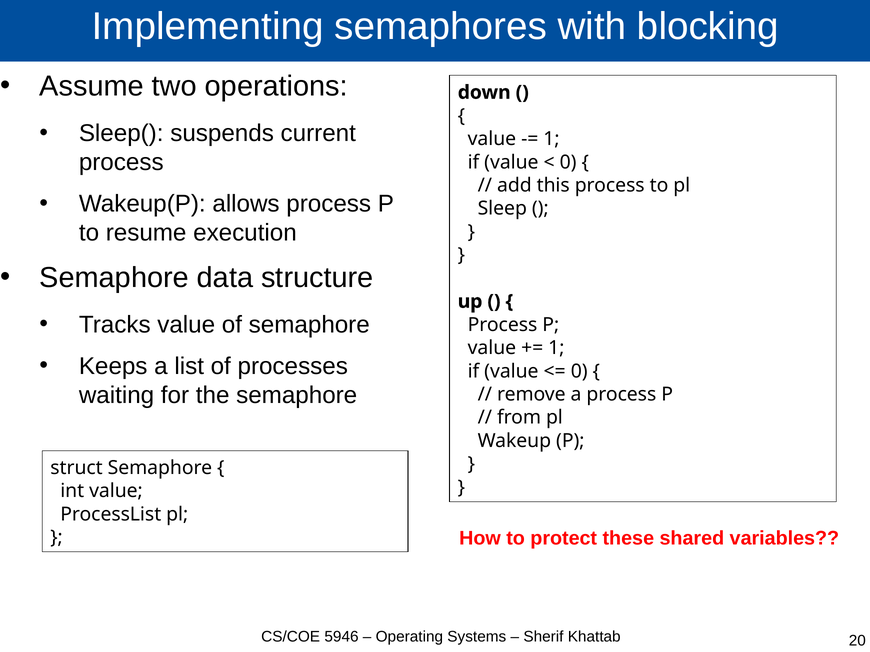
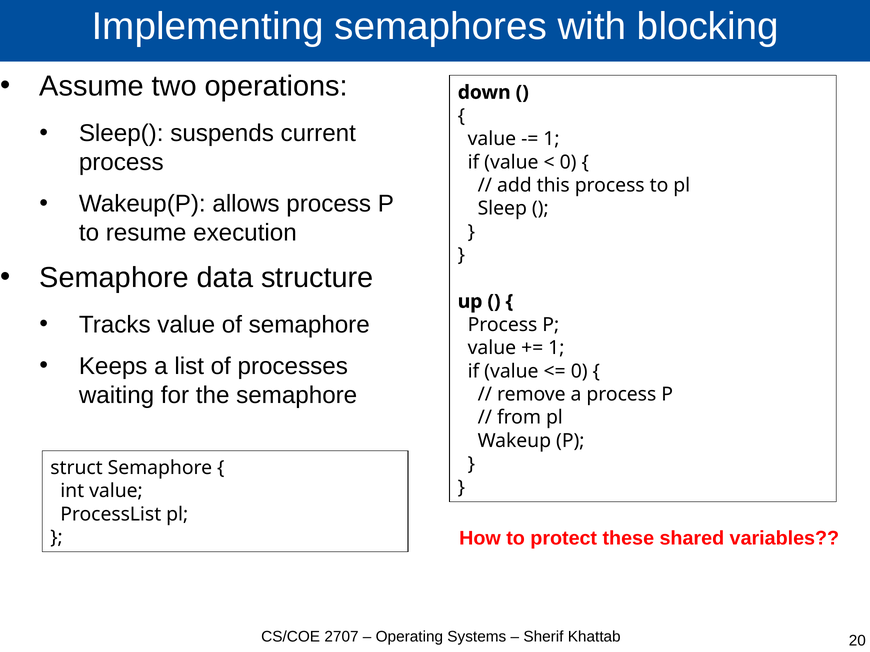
5946: 5946 -> 2707 (341, 637)
